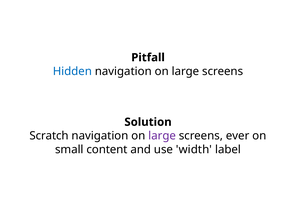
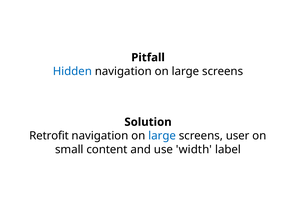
Scratch: Scratch -> Retrofit (49, 136)
large colour: purple -> blue (162, 136)
ever: ever -> user (238, 136)
